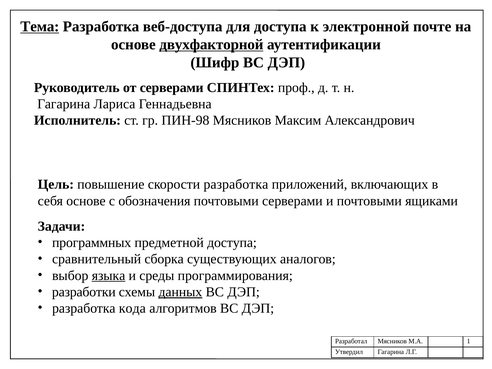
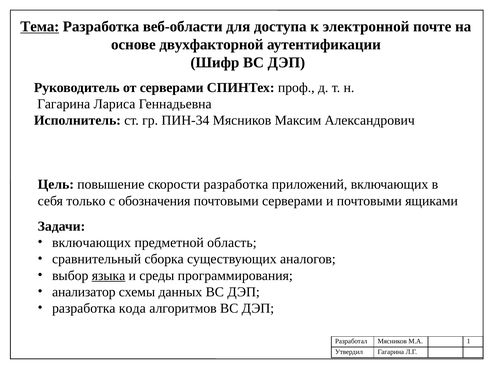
веб-доступа: веб-доступа -> веб-области (183, 26)
двухфакторной underline: present -> none (211, 45)
ПИН-98: ПИН-98 -> ПИН-34 (185, 120)
себя основе: основе -> только (86, 201)
программных: программных -> включающих (92, 243)
предметной доступа: доступа -> область (232, 243)
разработки: разработки -> анализатор (84, 292)
данных underline: present -> none (180, 292)
